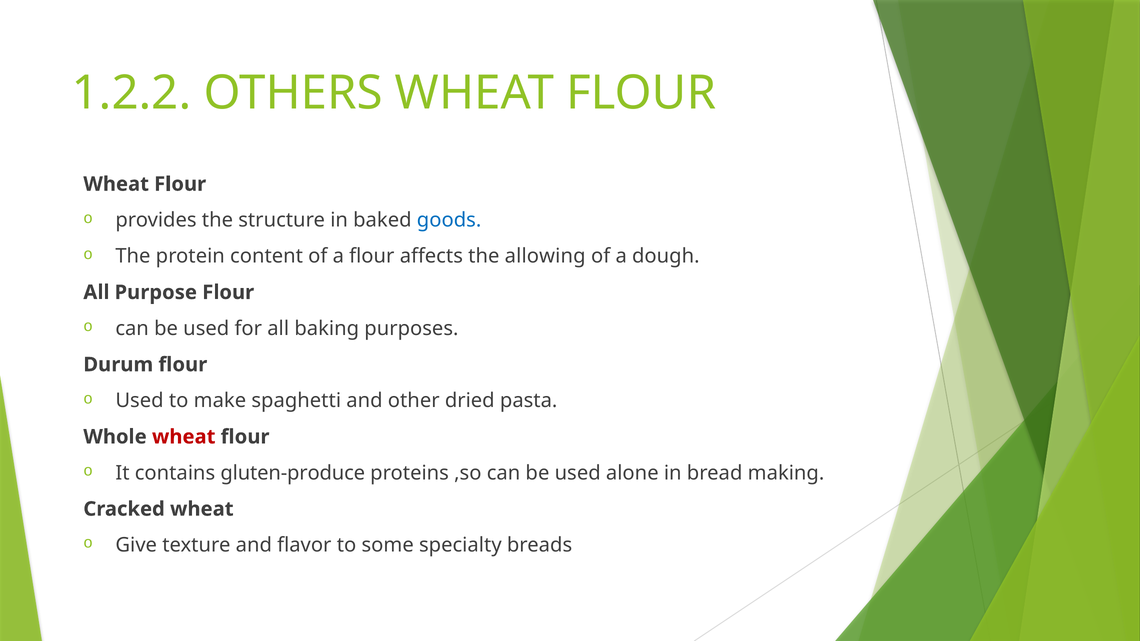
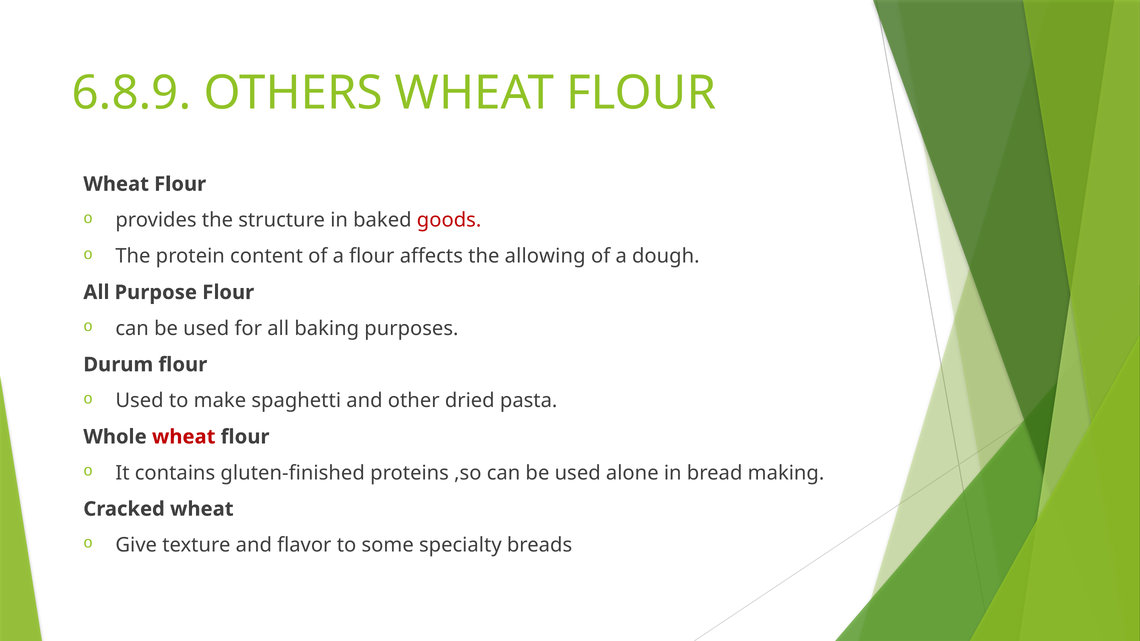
1.2.2: 1.2.2 -> 6.8.9 (132, 93)
goods colour: blue -> red (449, 220)
gluten-produce: gluten-produce -> gluten-finished (293, 473)
